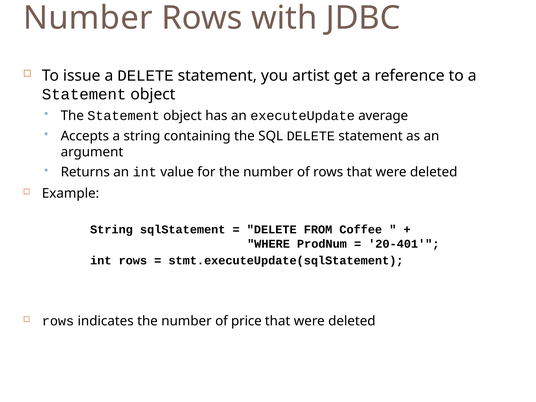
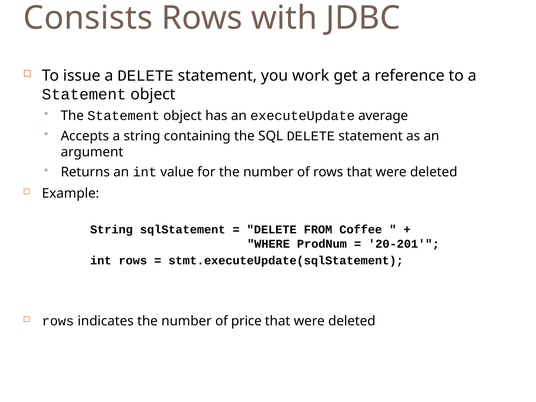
Number: Number -> Consists (88, 18)
artist: artist -> work (311, 76)
20-401: 20-401 -> 20-201 (404, 244)
